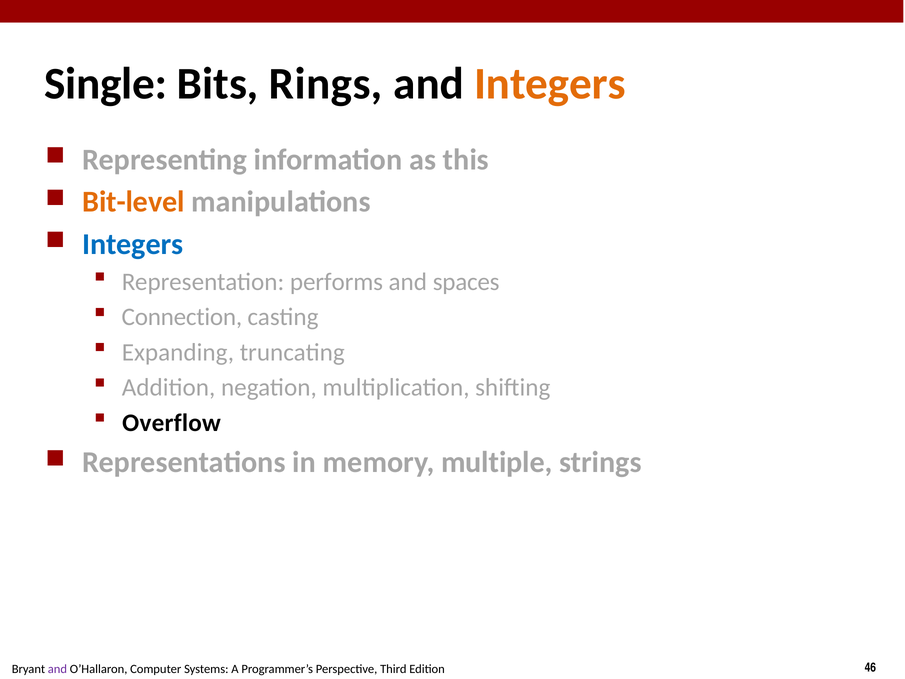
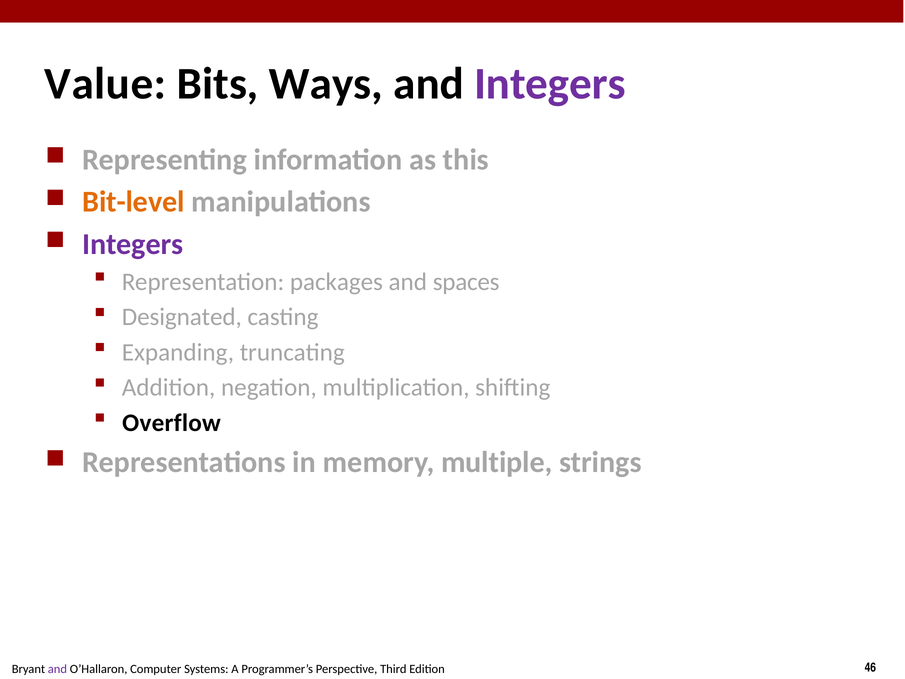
Single: Single -> Value (105, 84)
Rings: Rings -> Ways (326, 84)
Integers colour: orange -> purple (550, 84)
Integers colour: blue -> purple (133, 244)
performs: performs -> packages (336, 282)
Connection: Connection -> Designated (182, 317)
